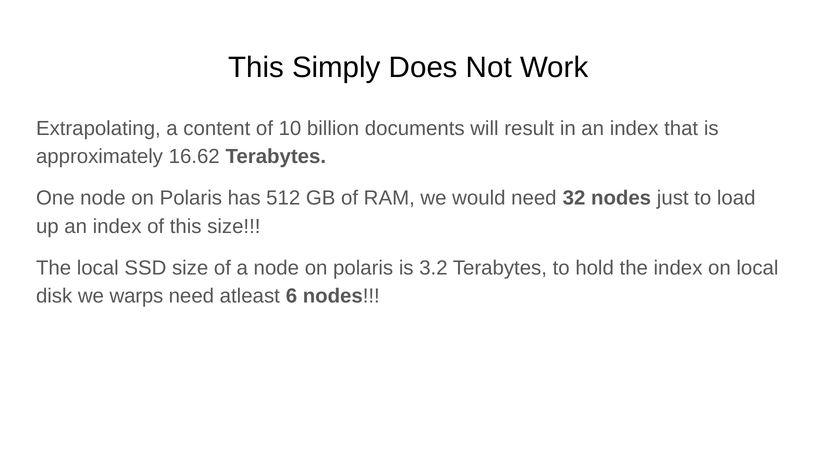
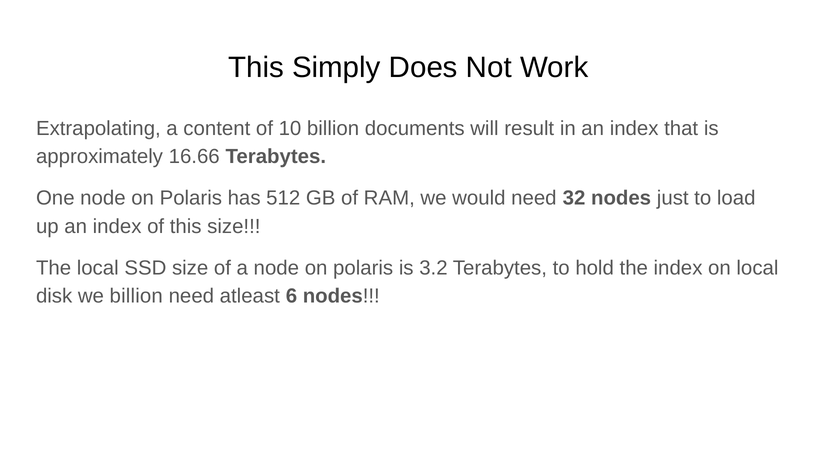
16.62: 16.62 -> 16.66 (194, 157)
we warps: warps -> billion (136, 297)
